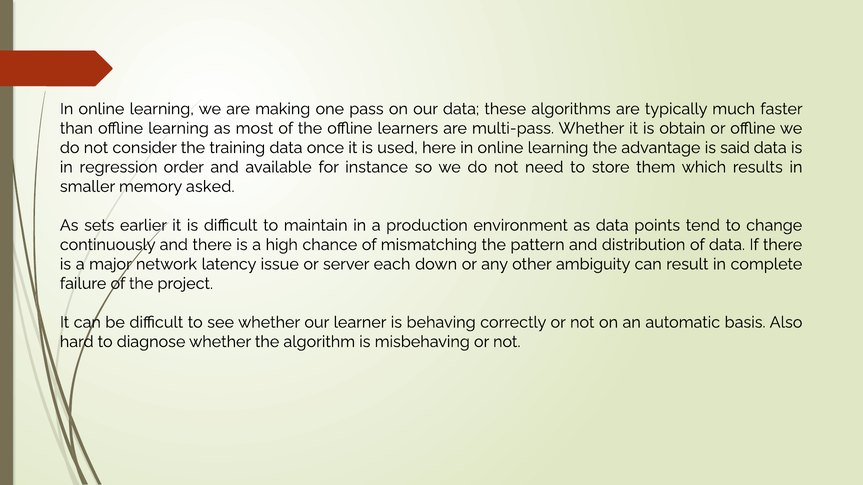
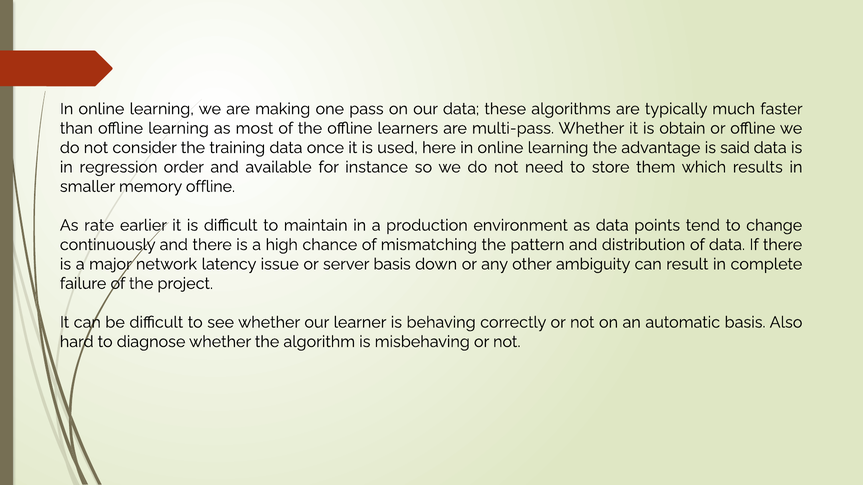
memory asked: asked -> offline (210, 187)
sets: sets -> rate (99, 226)
server each: each -> basis (392, 264)
